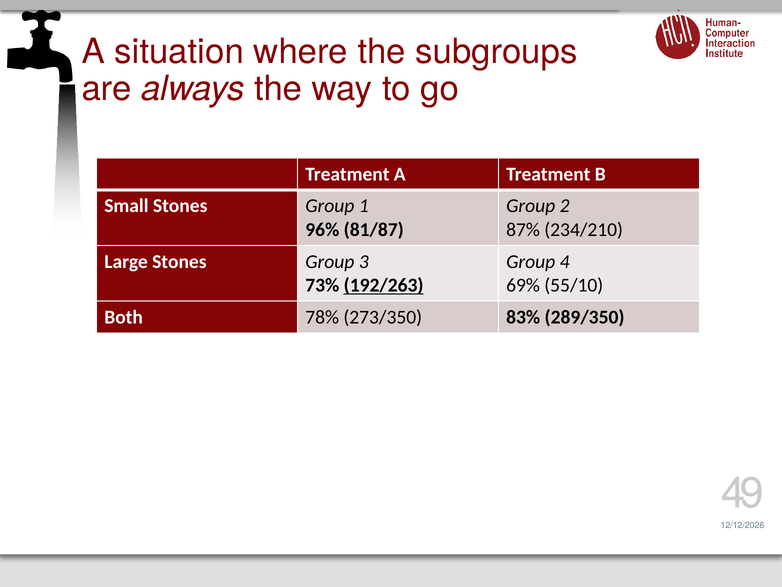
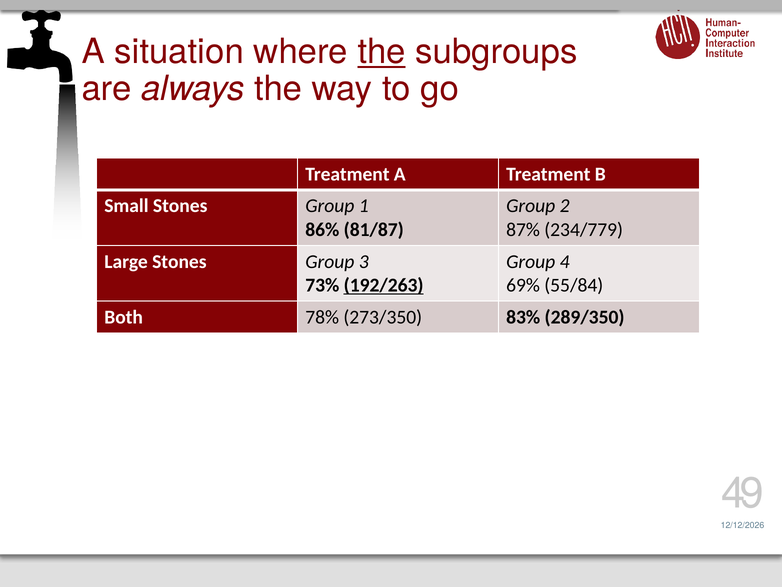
the underline: none -> present (382, 52)
96%: 96% -> 86% (322, 230)
234/210: 234/210 -> 234/779 (584, 230)
55/10: 55/10 -> 55/84 (574, 285)
